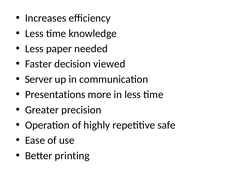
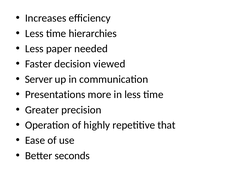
knowledge: knowledge -> hierarchies (93, 33)
safe: safe -> that (167, 125)
printing: printing -> seconds (72, 155)
